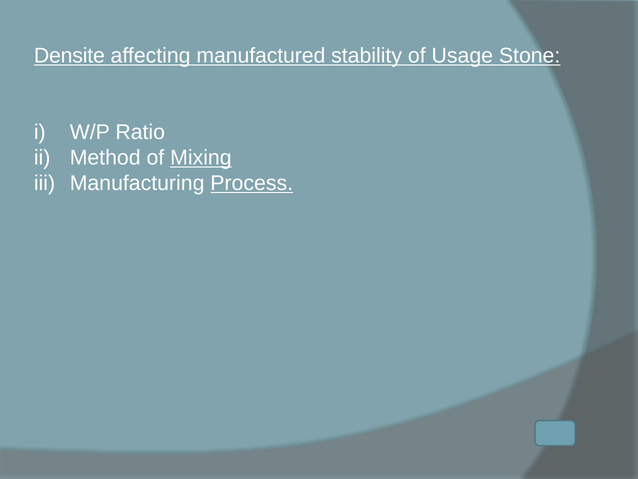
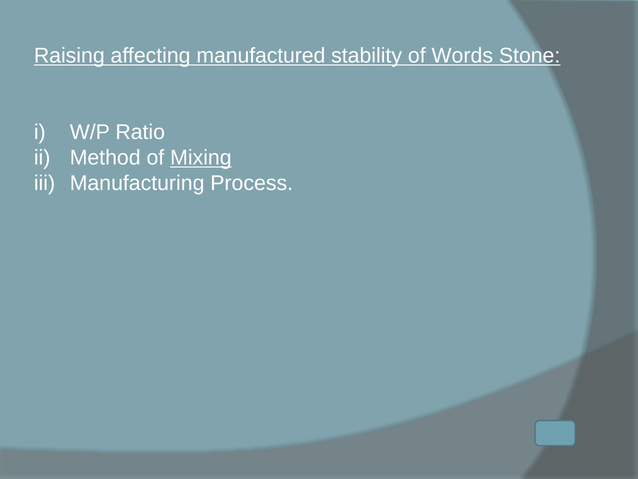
Densite: Densite -> Raising (69, 56)
Usage: Usage -> Words (462, 56)
Process underline: present -> none (252, 183)
